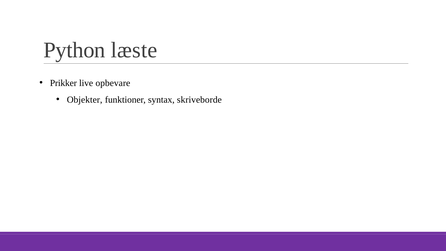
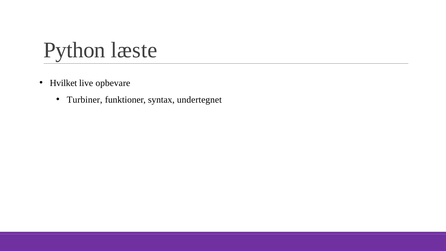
Prikker: Prikker -> Hvilket (63, 83)
Objekter: Objekter -> Turbiner (85, 100)
skriveborde: skriveborde -> undertegnet (199, 100)
